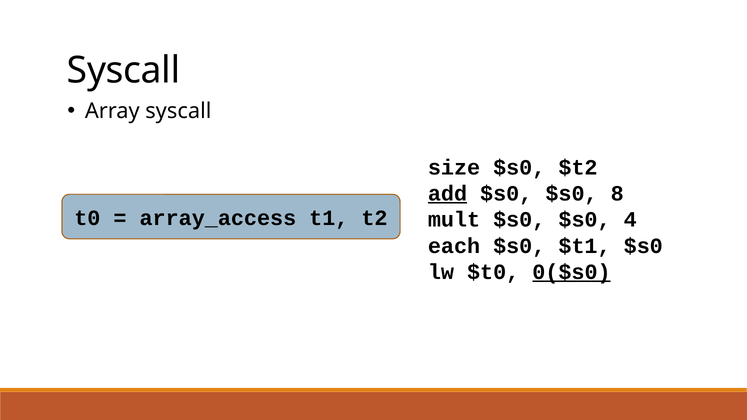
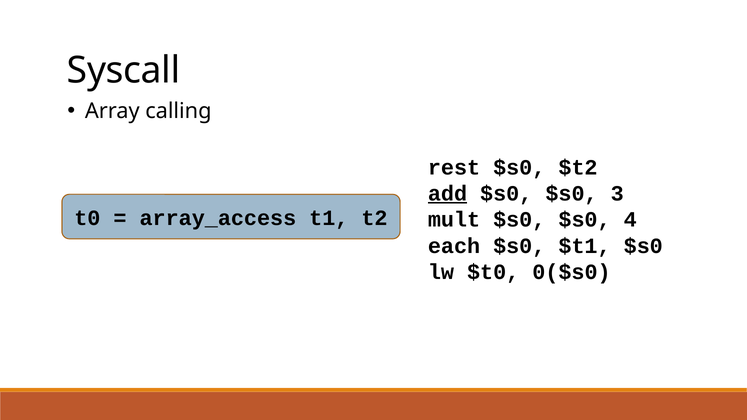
Array syscall: syscall -> calling (178, 111)
size: size -> rest (454, 167)
8: 8 -> 3 (617, 194)
0($s0 underline: present -> none (571, 272)
